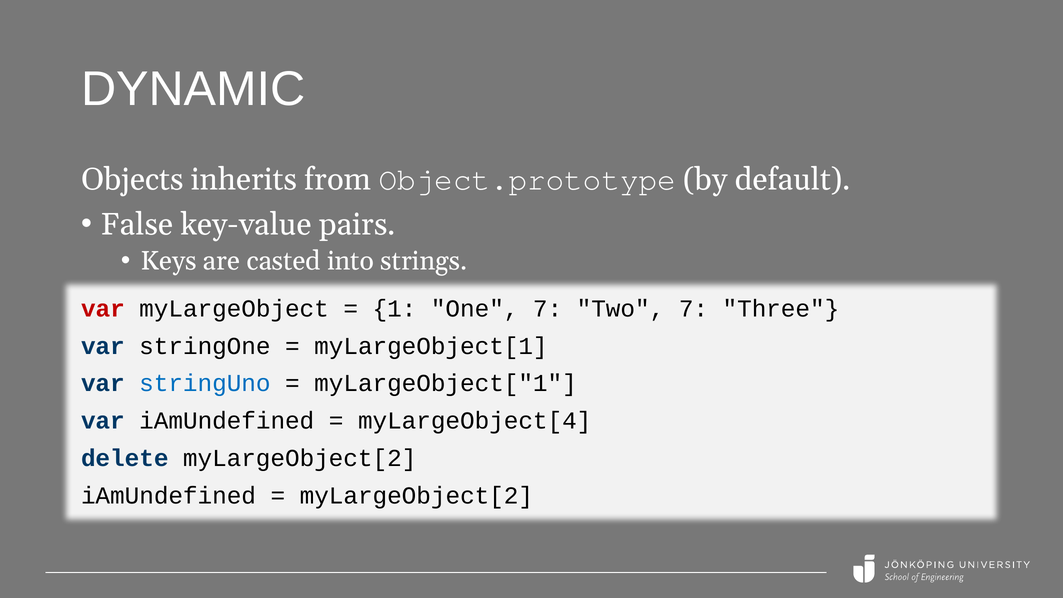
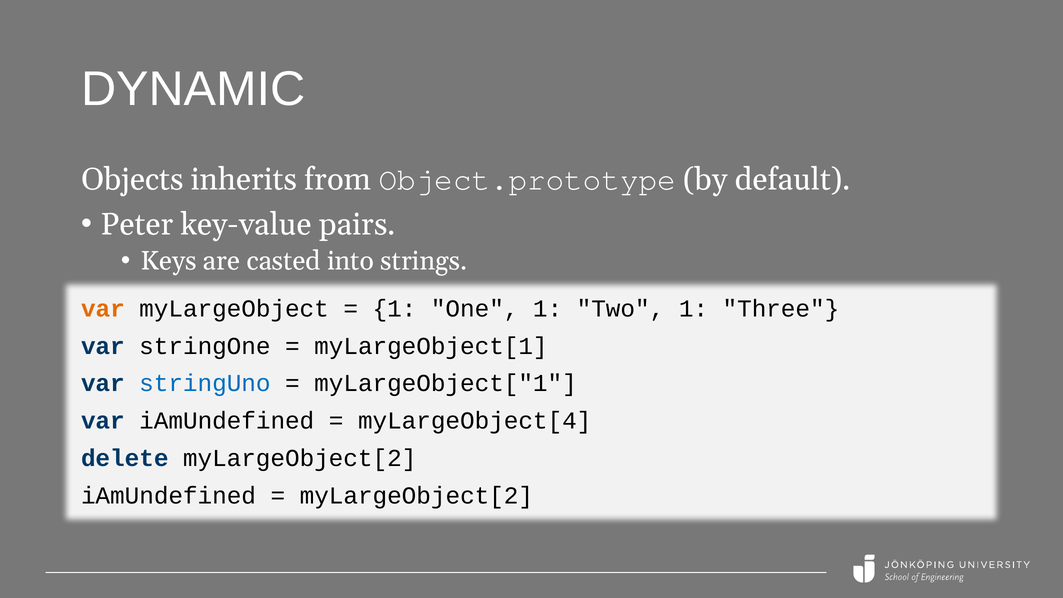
False: False -> Peter (137, 224)
var colour: red -> orange (103, 309)
One 7: 7 -> 1 (548, 309)
Two 7: 7 -> 1 (693, 309)
